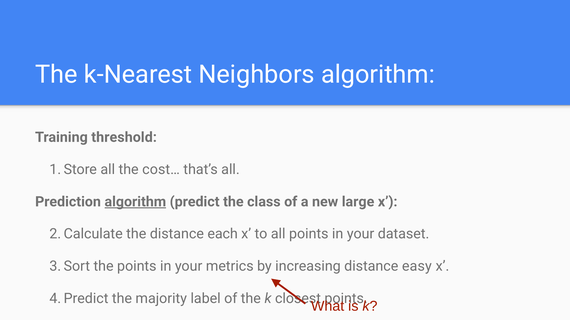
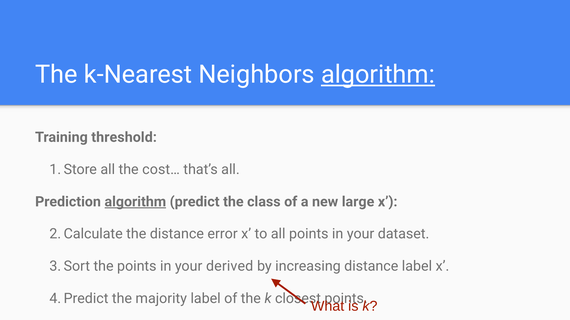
algorithm underline: none -> present (378, 75)
each: each -> error (223, 234)
metrics: metrics -> derived (230, 267)
distance easy: easy -> label (417, 267)
